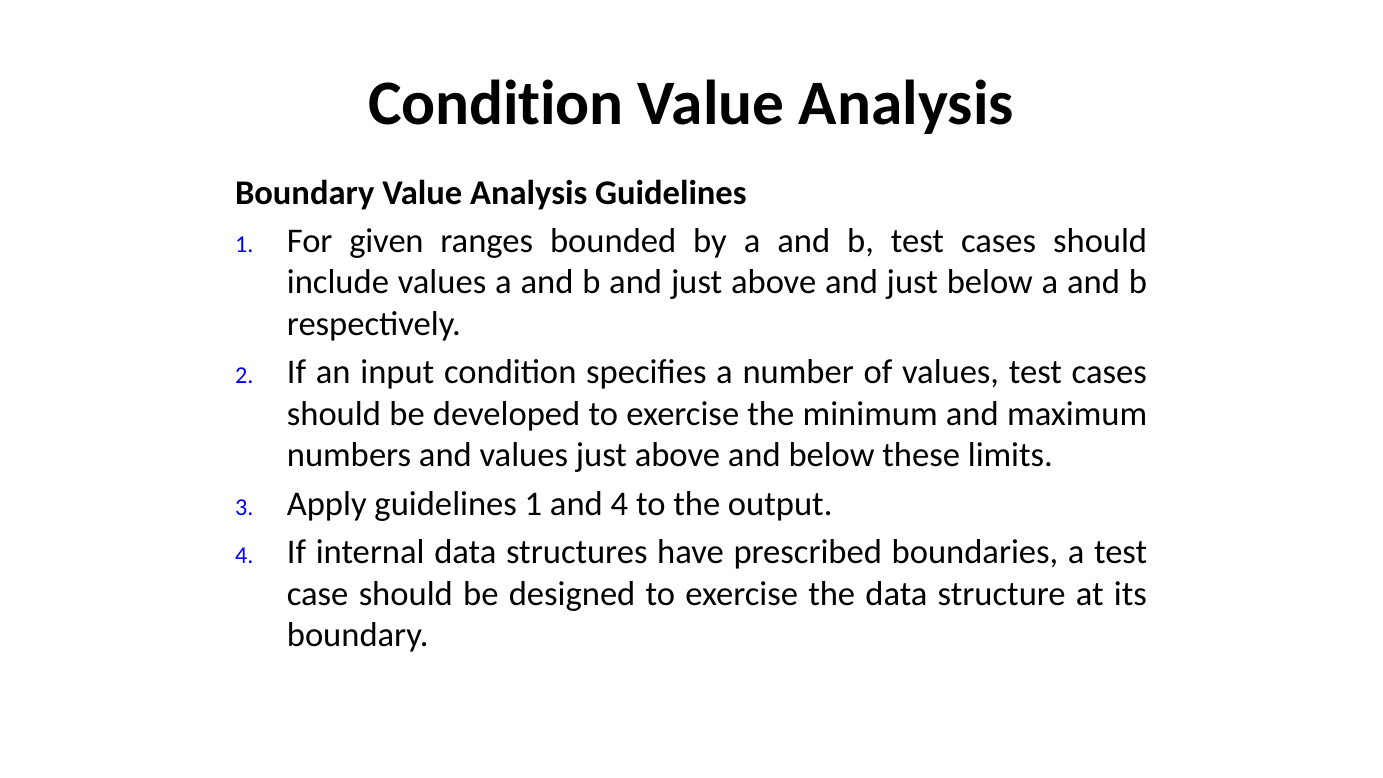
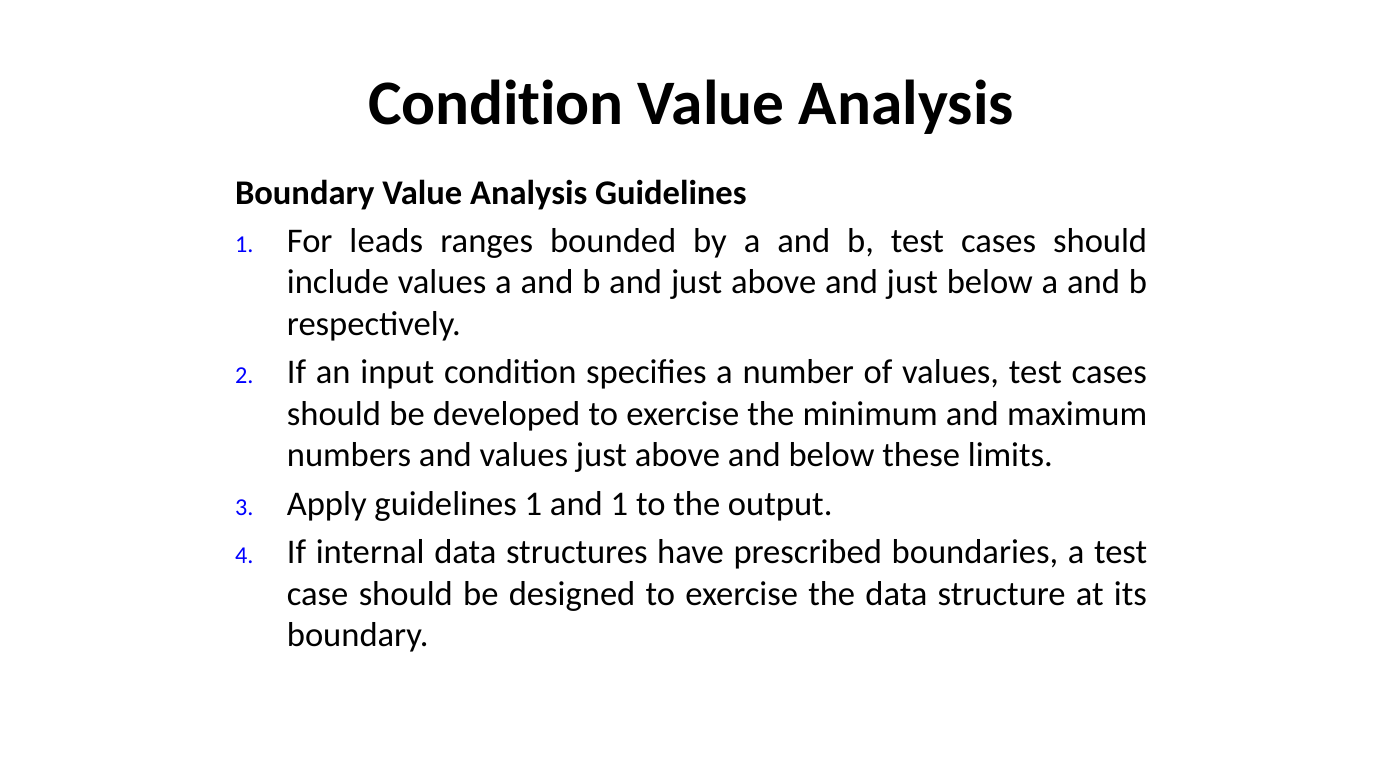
given: given -> leads (386, 241)
and 4: 4 -> 1 (619, 504)
